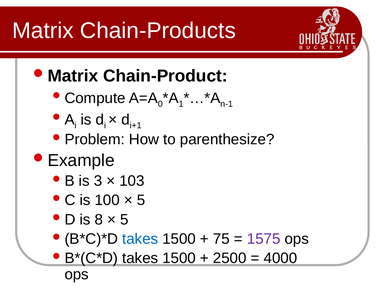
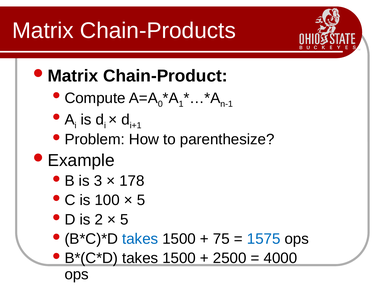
103: 103 -> 178 (132, 181)
8: 8 -> 2 (99, 220)
1575 colour: purple -> blue (264, 239)
